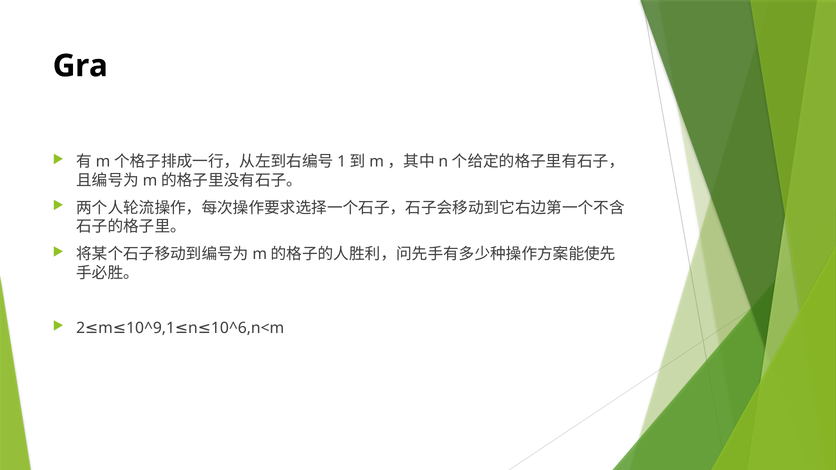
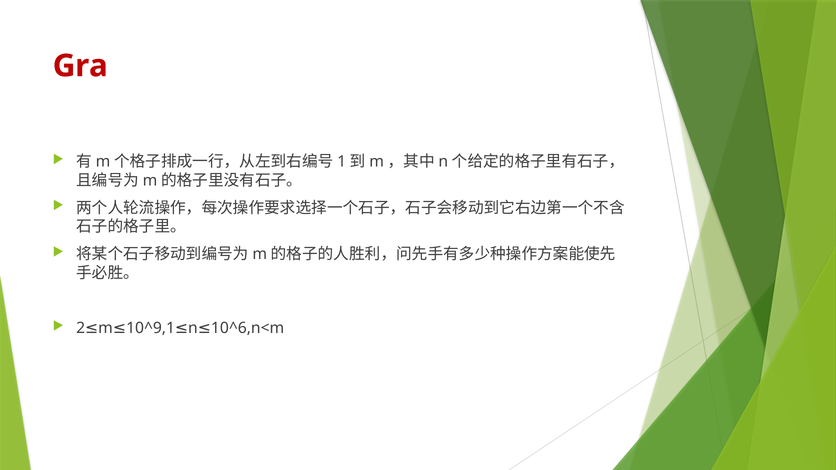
Gra colour: black -> red (80, 66)
